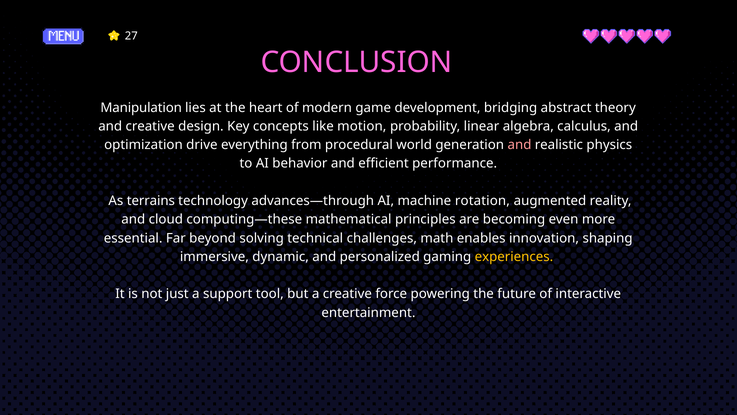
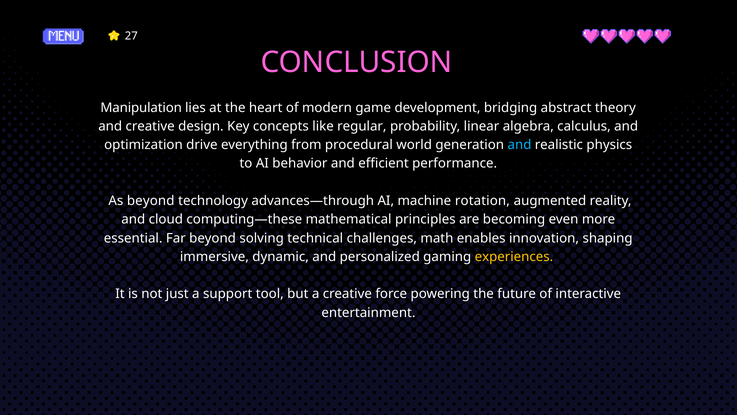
motion: motion -> regular (362, 126)
and colour: pink -> light blue (519, 145)
As terrains: terrains -> beyond (151, 201)
